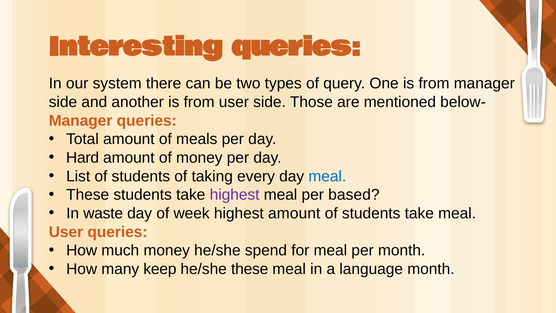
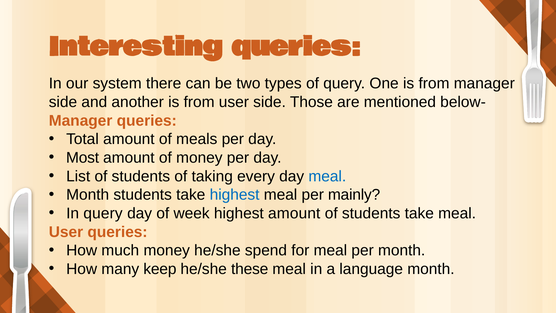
Hard: Hard -> Most (83, 158)
These: These -> Month (88, 195)
highest colour: purple -> blue (235, 195)
based: based -> mainly (354, 195)
In waste: waste -> query (103, 213)
